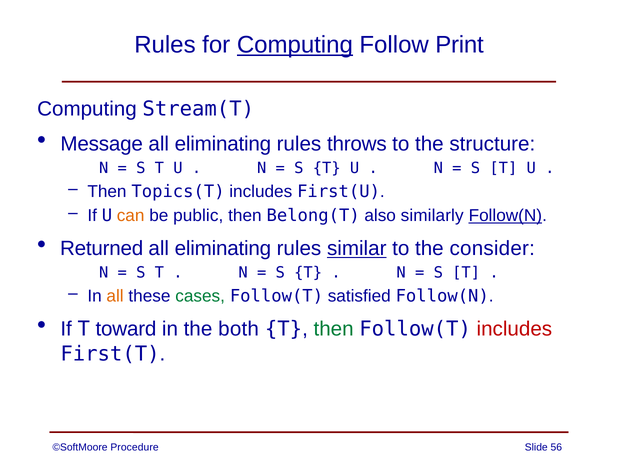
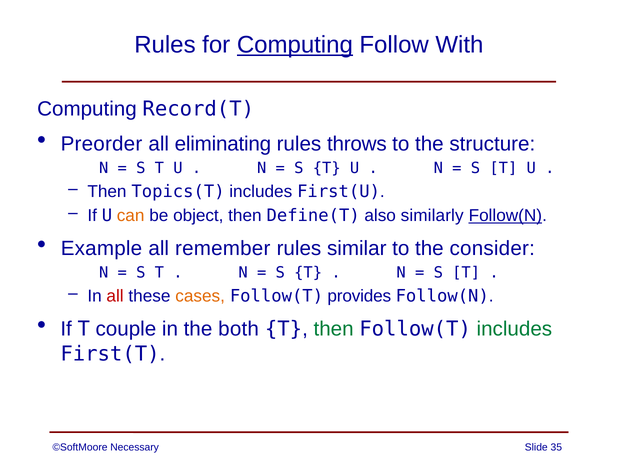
Print: Print -> With (459, 45)
Stream(T: Stream(T -> Record(T (198, 109)
Message: Message -> Preorder (101, 144)
public: public -> object (198, 216)
Belong(T: Belong(T -> Define(T (313, 216)
Returned: Returned -> Example (101, 249)
eliminating: eliminating -> remember (223, 249)
similar underline: present -> none (357, 249)
all colour: orange -> red (115, 296)
cases colour: green -> orange (200, 296)
satisfied: satisfied -> provides (359, 296)
toward: toward -> couple (126, 329)
includes colour: red -> green (514, 329)
Procedure: Procedure -> Necessary (135, 448)
56: 56 -> 35 (556, 448)
